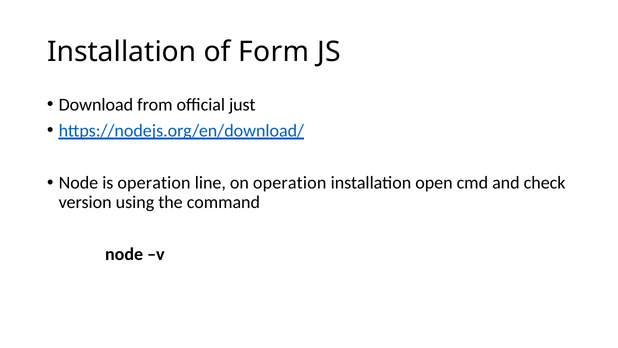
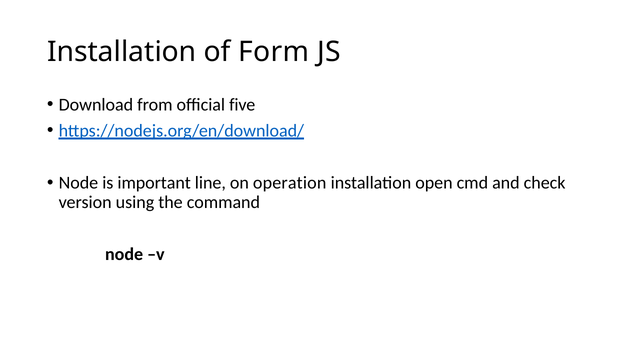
just: just -> five (242, 104)
is operation: operation -> important (154, 183)
